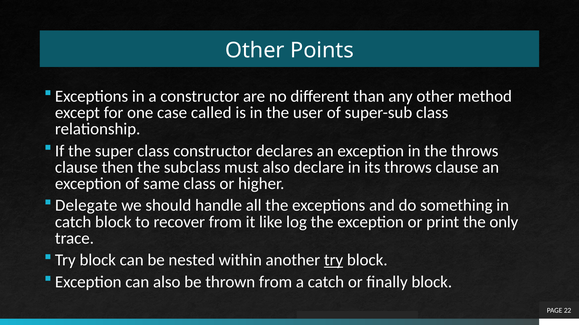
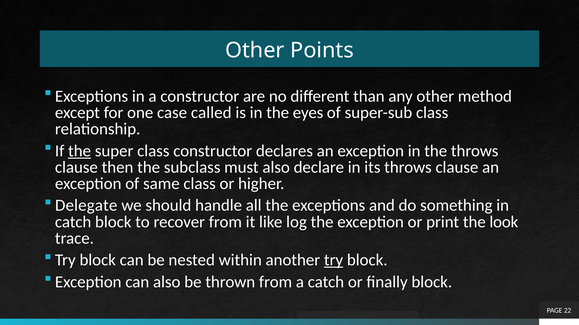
user: user -> eyes (308, 113)
the underline: none -> present (80, 151)
only: only -> look (504, 222)
